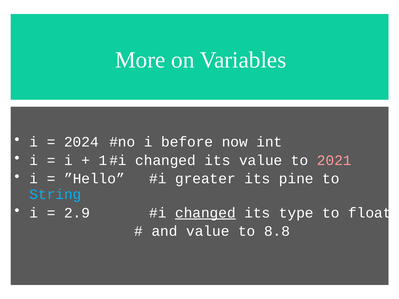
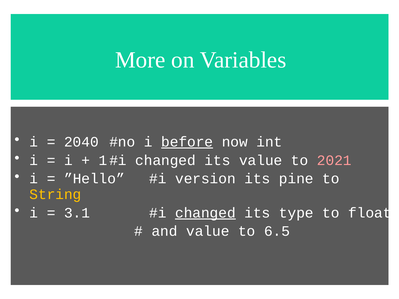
2024: 2024 -> 2040 (81, 142)
before underline: none -> present (187, 142)
greater: greater -> version (205, 179)
String colour: light blue -> yellow (55, 194)
2.9: 2.9 -> 3.1 (77, 213)
8.8: 8.8 -> 6.5 (277, 231)
